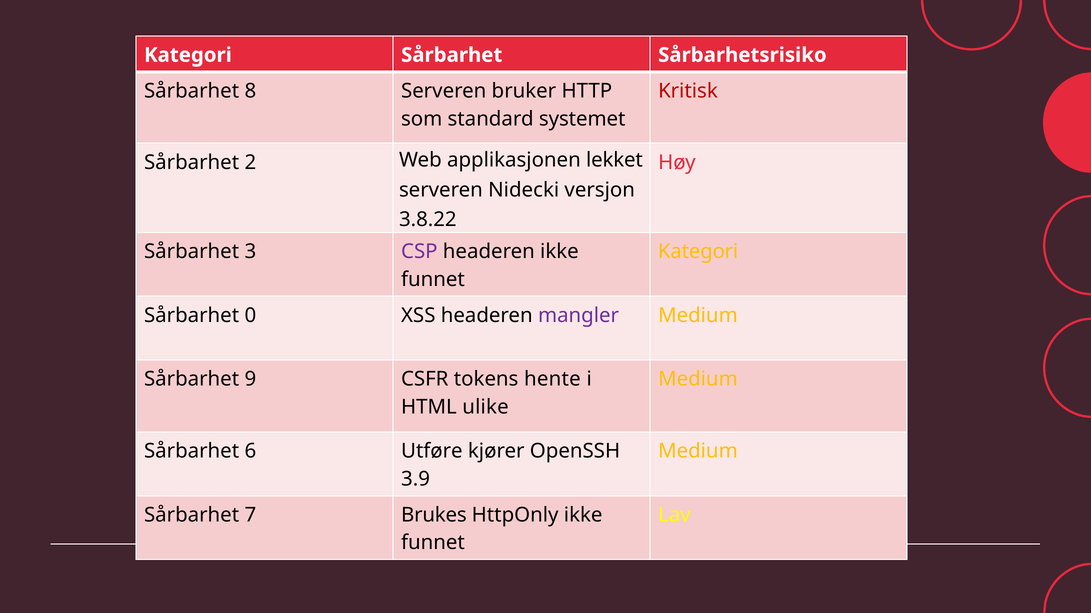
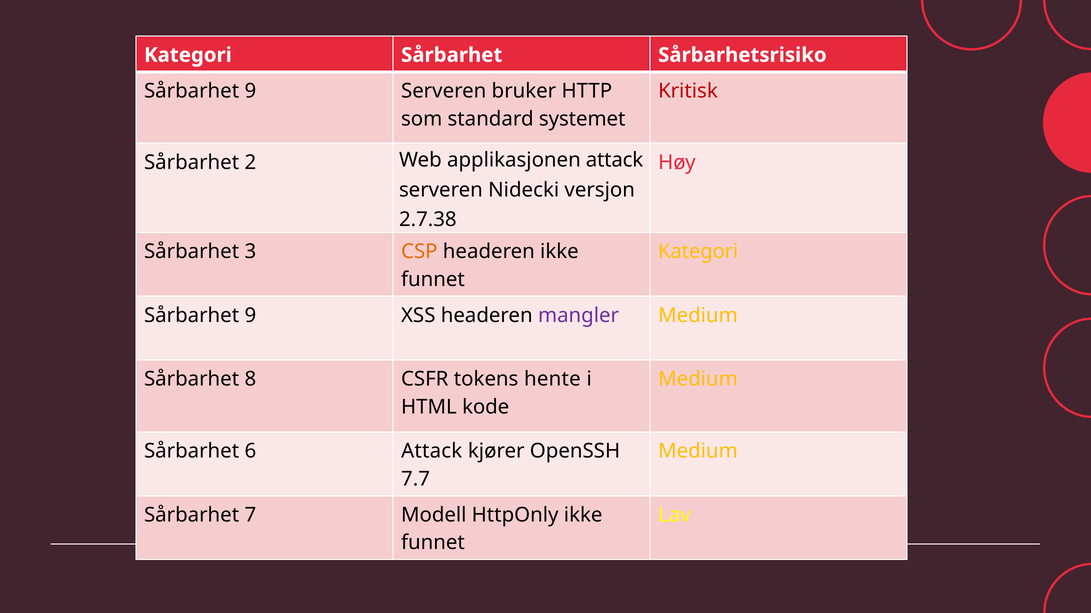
8: 8 -> 9 (250, 91)
applikasjonen lekket: lekket -> attack (614, 160)
3.8.22: 3.8.22 -> 2.7.38 (428, 220)
CSP colour: purple -> orange (419, 252)
0: 0 -> 9 (250, 316)
9: 9 -> 8 (250, 380)
ulike: ulike -> kode (486, 407)
6 Utføre: Utføre -> Attack (432, 452)
3.9: 3.9 -> 7.7 (416, 479)
Brukes: Brukes -> Modell (434, 515)
